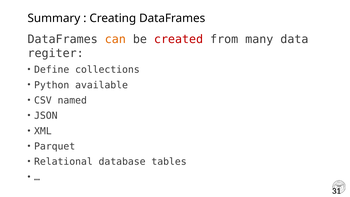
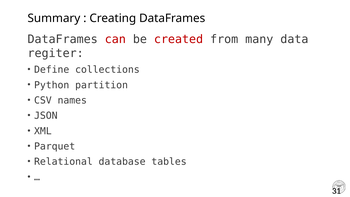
can colour: orange -> red (115, 39)
available: available -> partition (102, 85)
named: named -> names (72, 100)
